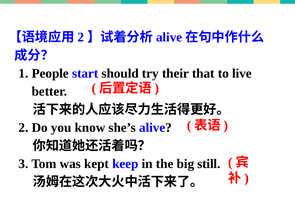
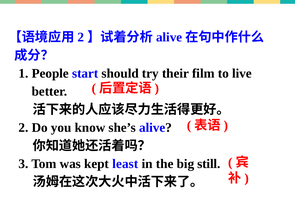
that: that -> film (203, 73)
keep: keep -> least (125, 164)
